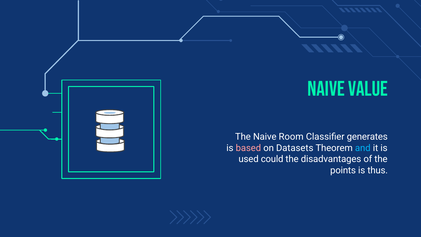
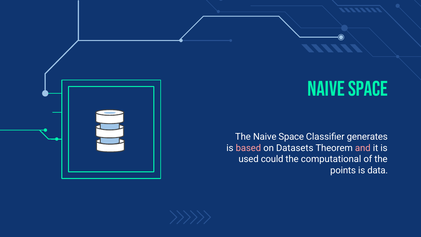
VALUE: VALUE -> SPACE (368, 89)
The Naive Room: Room -> Space (291, 137)
and colour: light blue -> pink (363, 148)
disadvantages: disadvantages -> computational (331, 159)
thus: thus -> data (378, 170)
